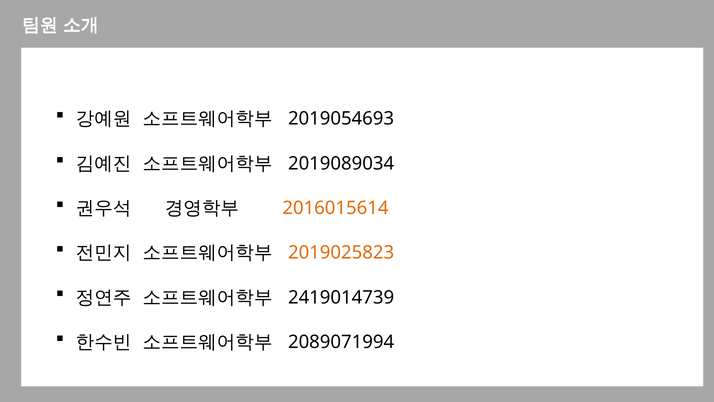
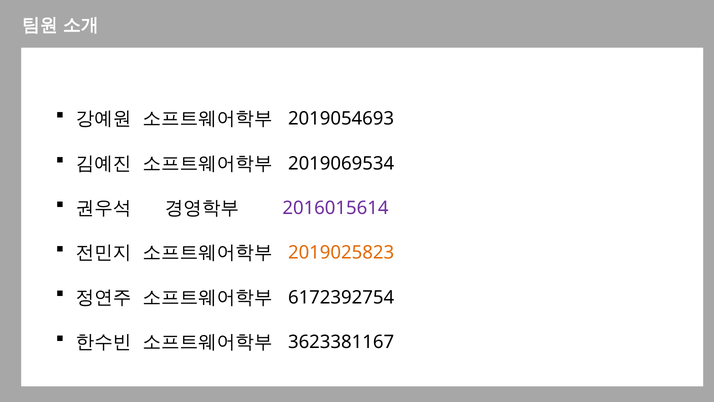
2019089034: 2019089034 -> 2019069534 (341, 163)
2016015614 colour: orange -> purple (335, 208)
2419014739: 2419014739 -> 6172392754 (341, 297)
2089071994: 2089071994 -> 3623381167 (341, 342)
